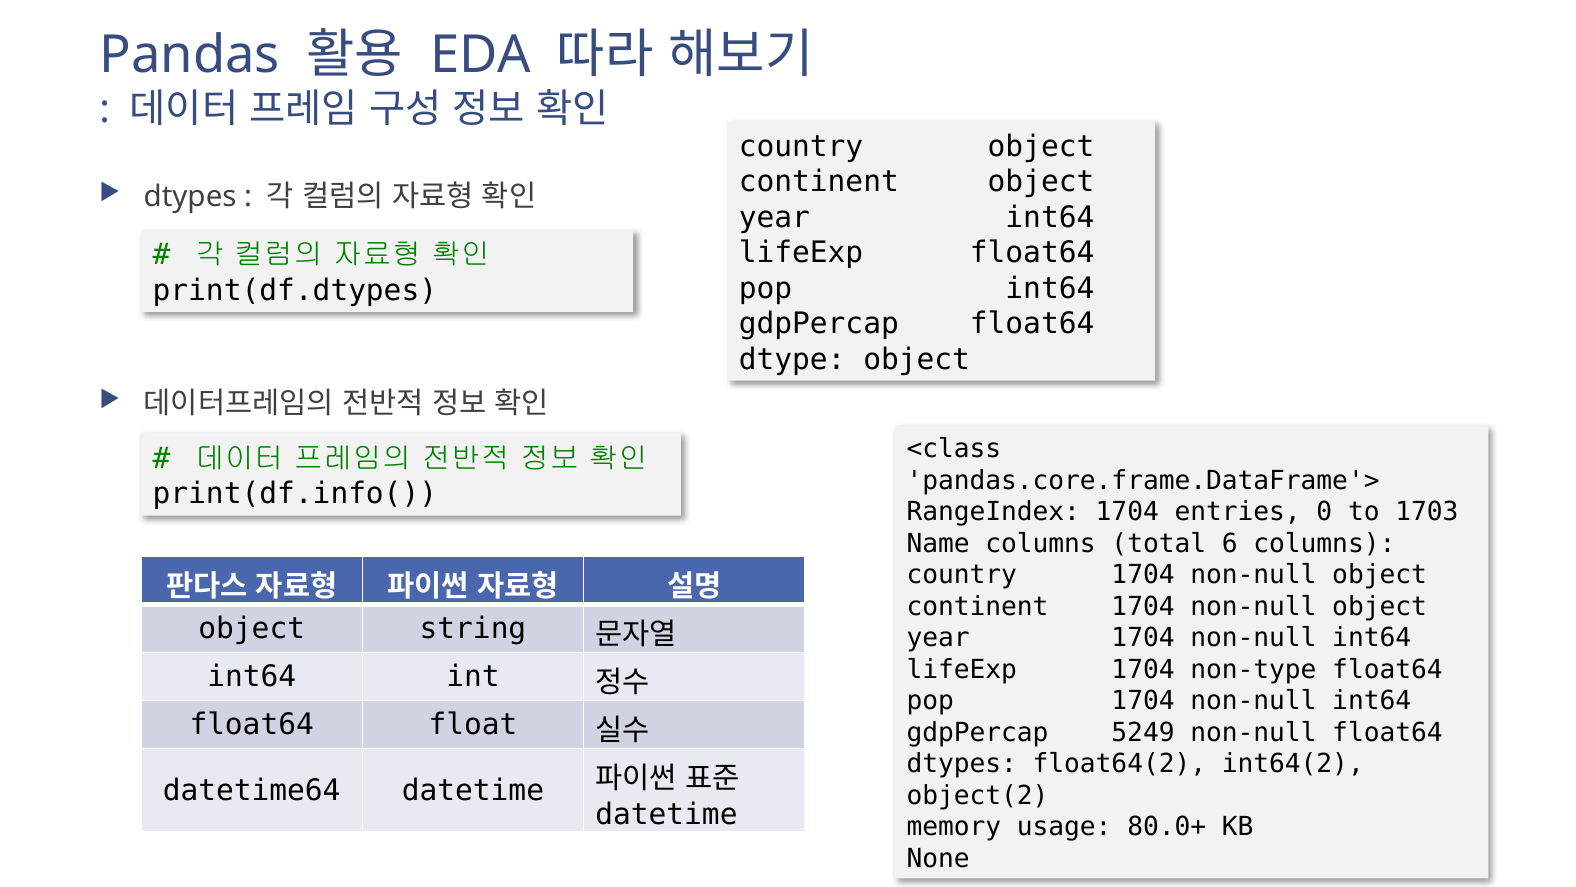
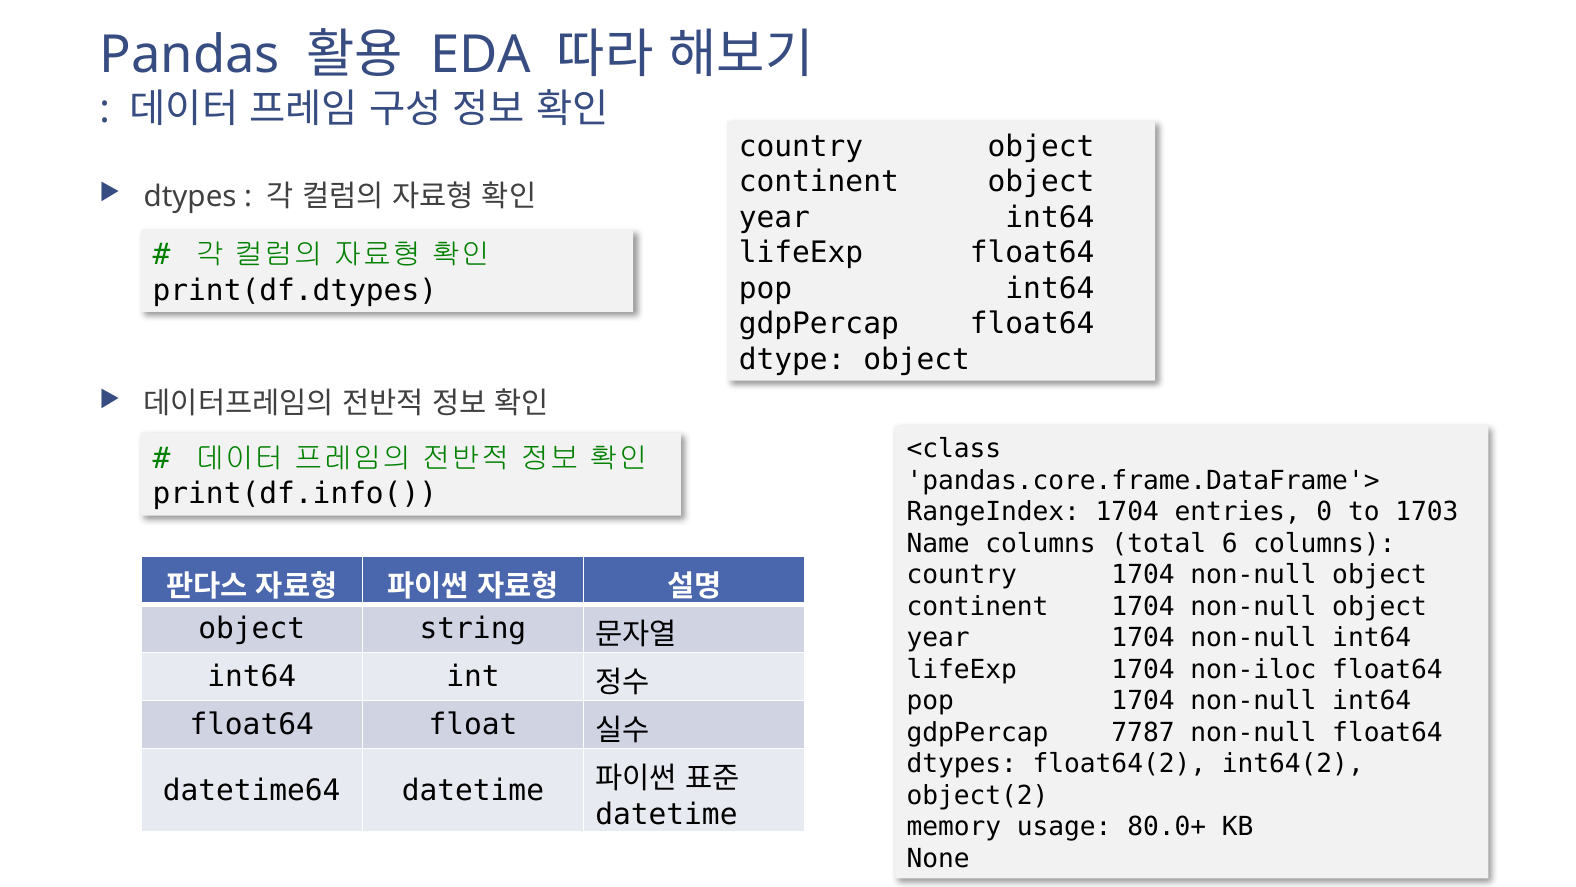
non-type: non-type -> non-iloc (1253, 669)
5249: 5249 -> 7787 (1143, 732)
